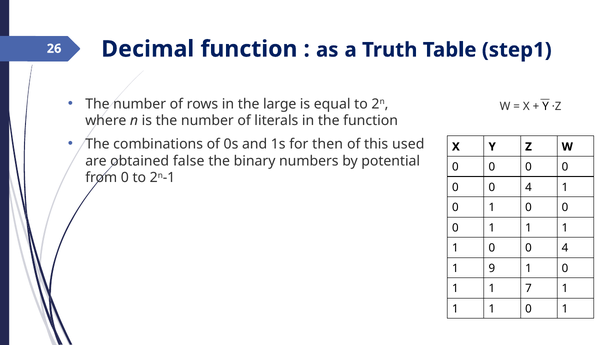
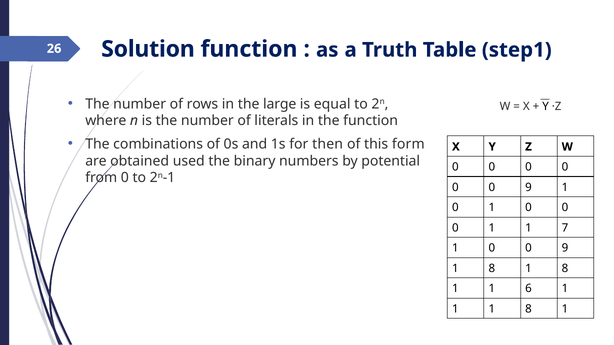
Decimal: Decimal -> Solution (148, 49)
used: used -> form (408, 144)
false: false -> used (189, 161)
4: 4 -> 9 (528, 187)
0 1 1 1: 1 -> 7 (565, 228)
1 0 0 4: 4 -> 9 (565, 248)
9: 9 -> 8 (492, 269)
0: 0 -> 8 (565, 269)
7: 7 -> 6 (528, 289)
0: 0 -> 8 (528, 309)
